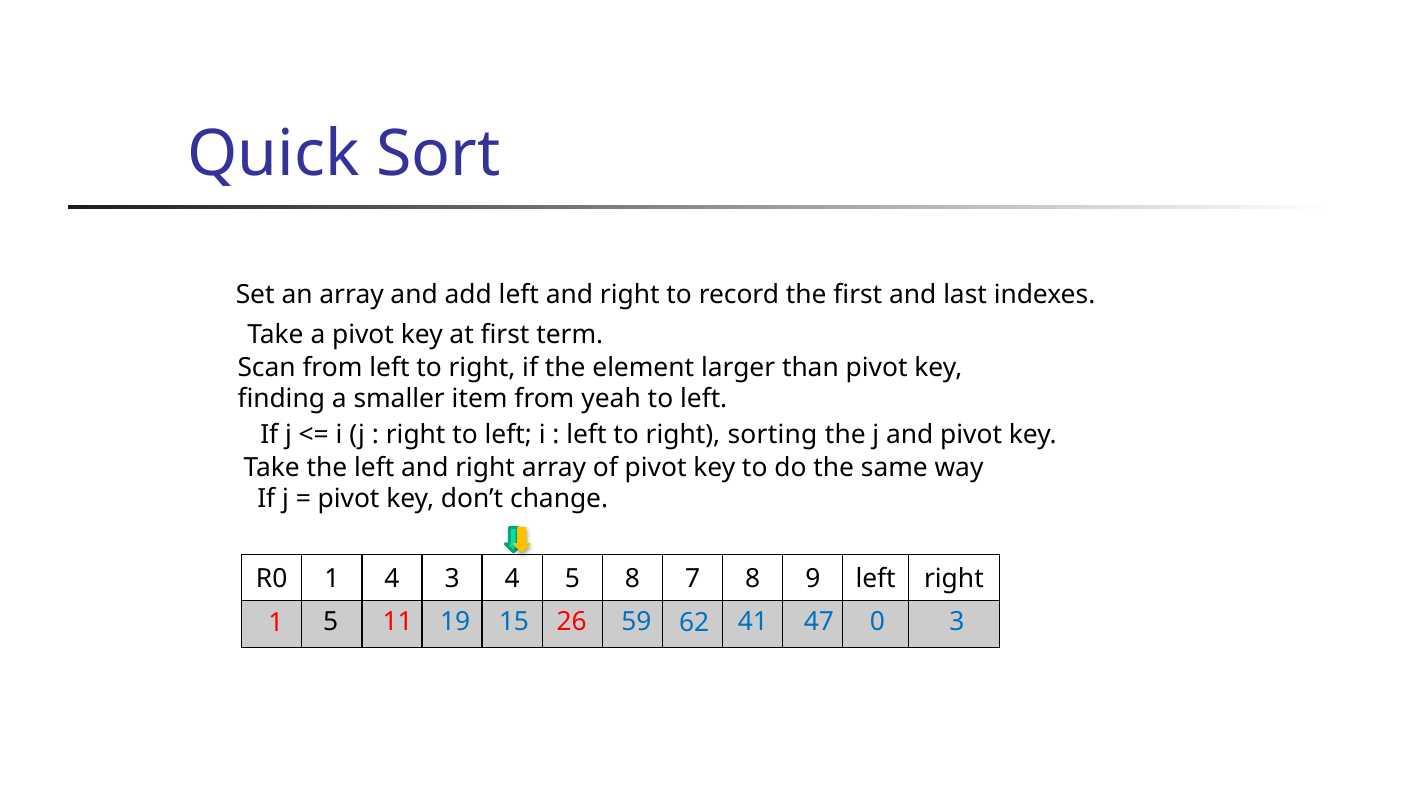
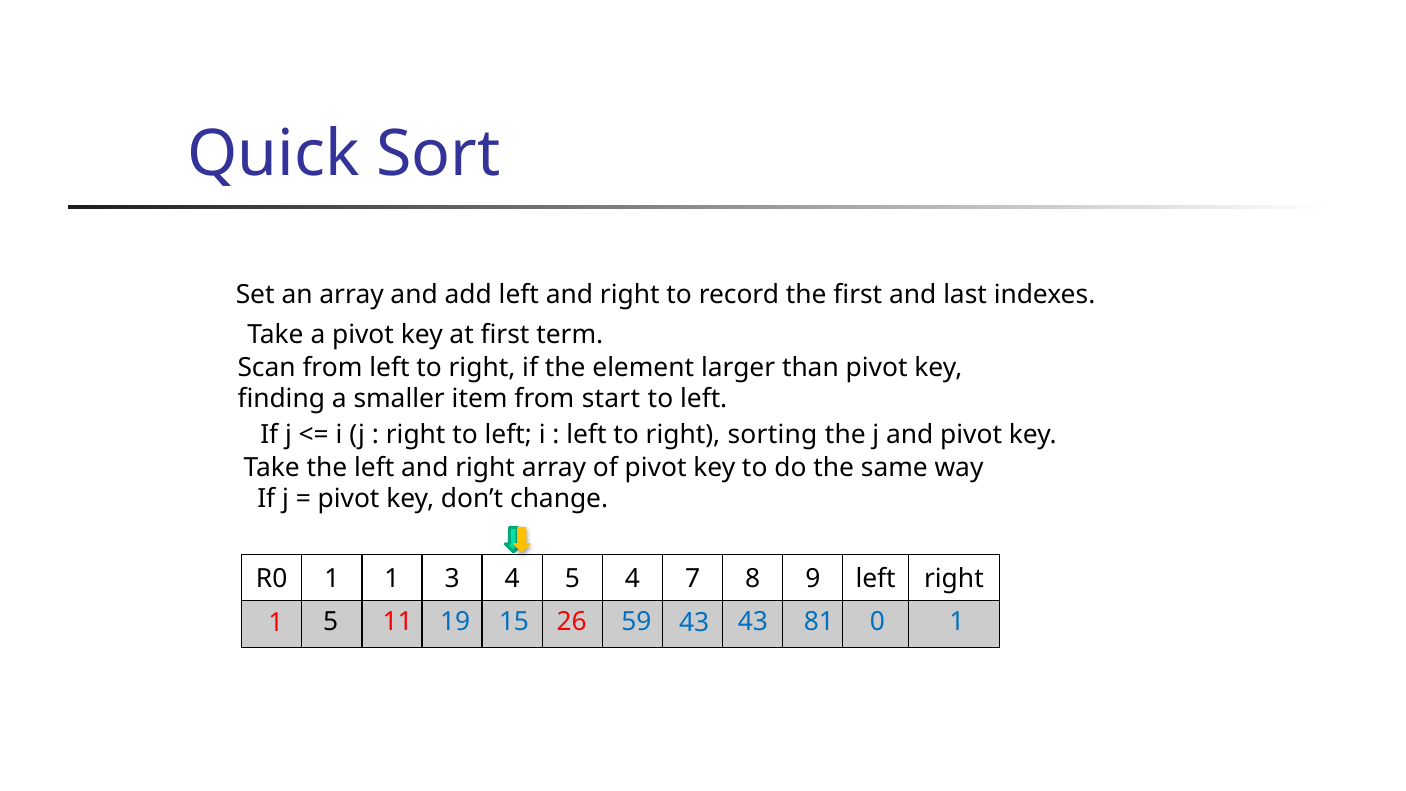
yeah: yeah -> start (611, 399)
1 4: 4 -> 1 (392, 579)
5 8: 8 -> 4 (632, 579)
15 41: 41 -> 43 (753, 621)
47: 47 -> 81 (819, 621)
0 3: 3 -> 1 (957, 621)
1 62: 62 -> 43 (694, 623)
